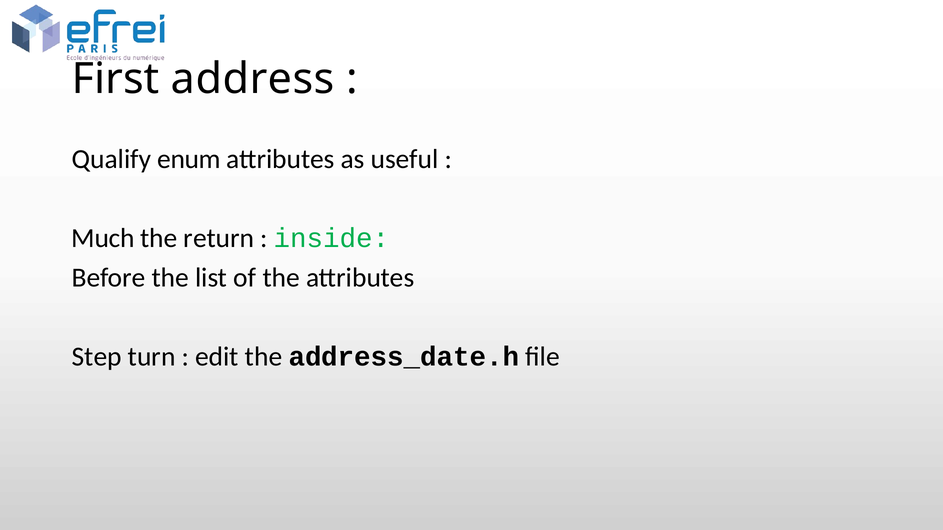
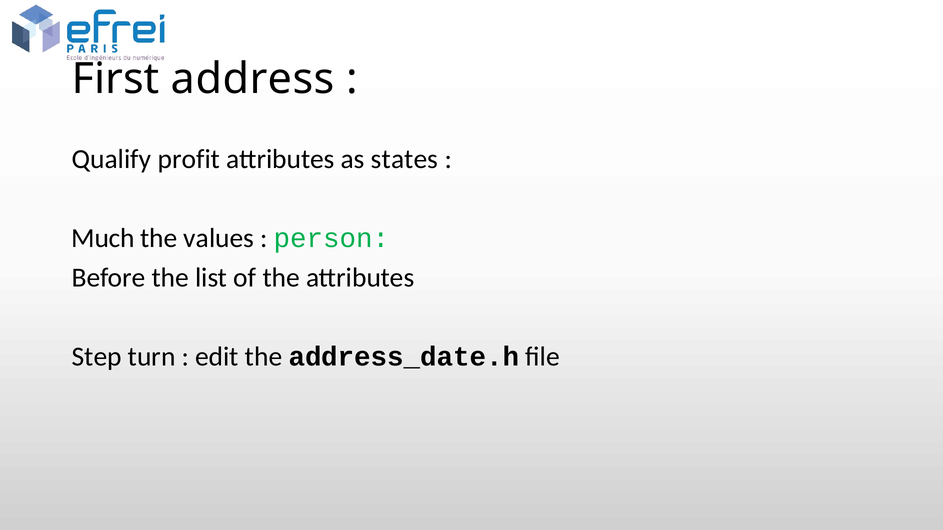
enum: enum -> profit (189, 159)
useful: useful -> states (404, 159)
return: return -> values (219, 239)
inside: inside -> person (331, 239)
